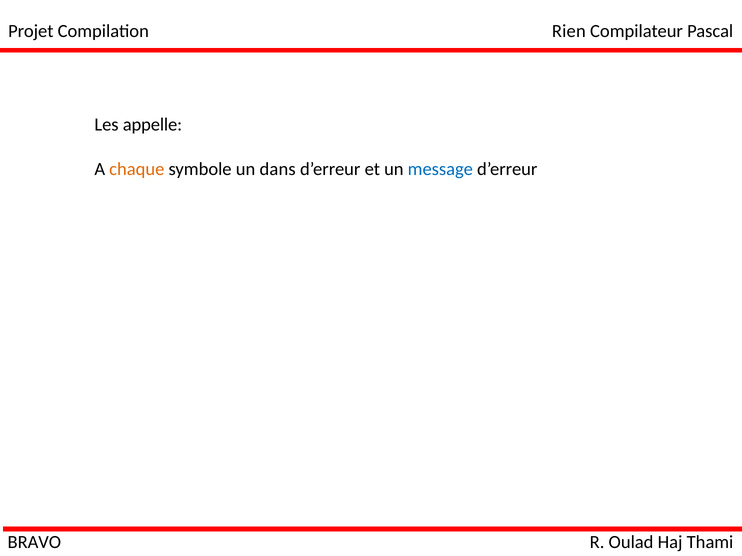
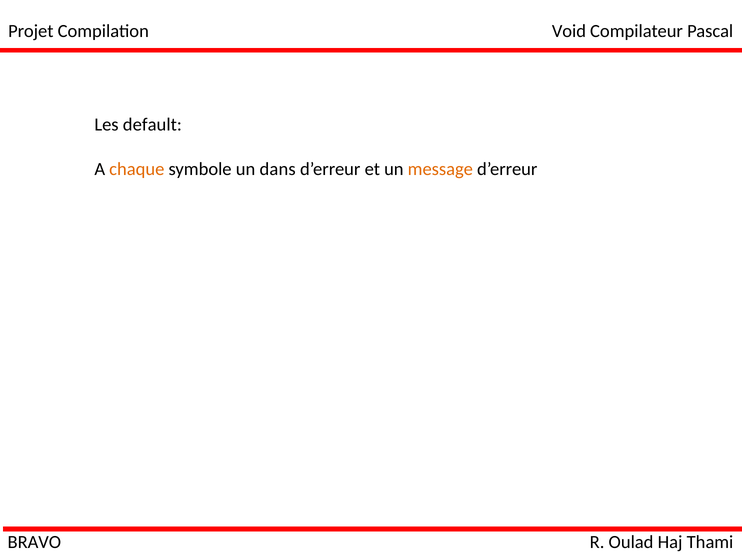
Rien: Rien -> Void (569, 31)
appelle: appelle -> default (152, 125)
message colour: blue -> orange (440, 169)
